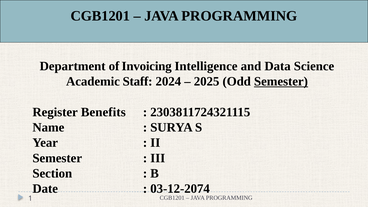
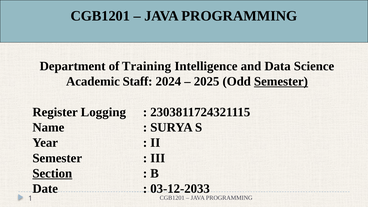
Invoicing: Invoicing -> Training (147, 66)
Benefits: Benefits -> Logging (103, 112)
Section underline: none -> present (52, 173)
03-12-2074: 03-12-2074 -> 03-12-2033 (180, 189)
